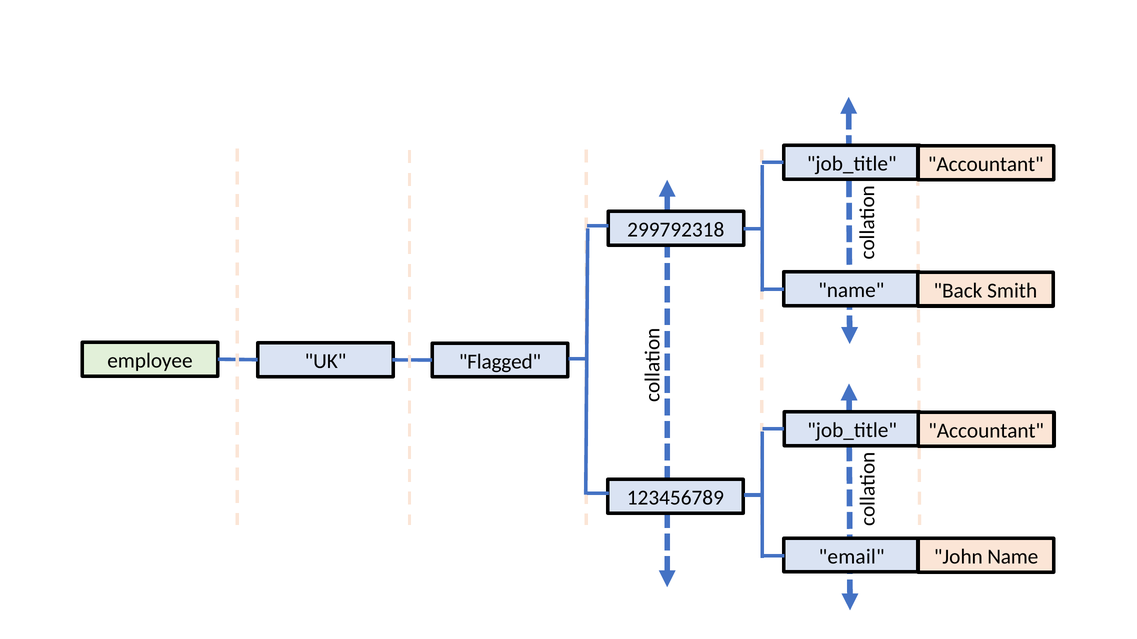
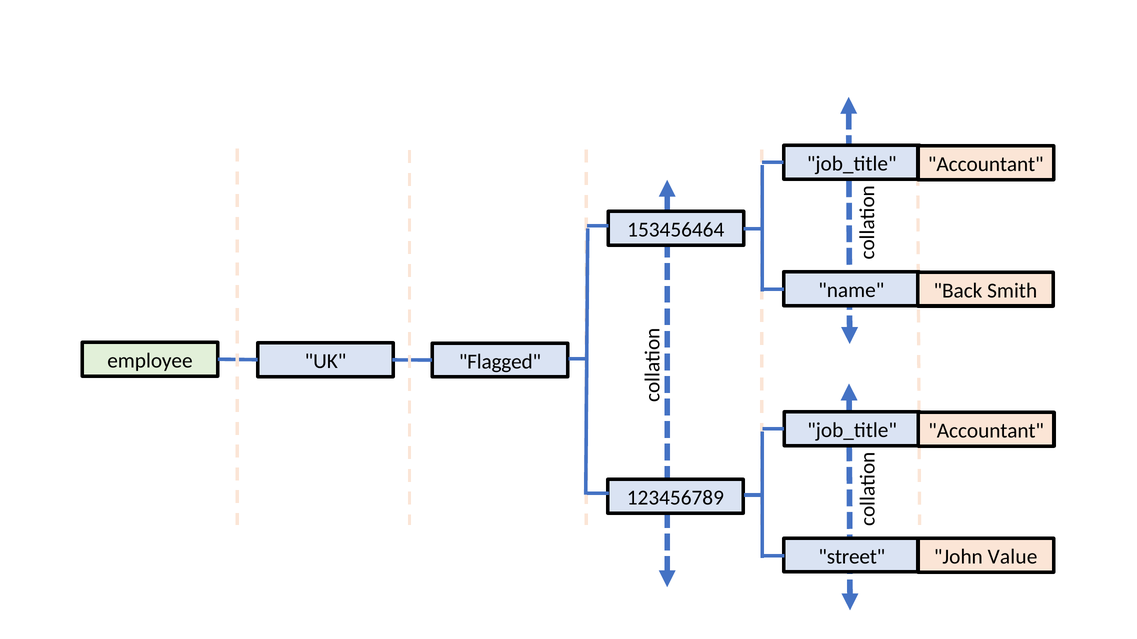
299792318: 299792318 -> 153456464 (676, 230)
email: email -> street (852, 557)
John Name: Name -> Value (1013, 557)
